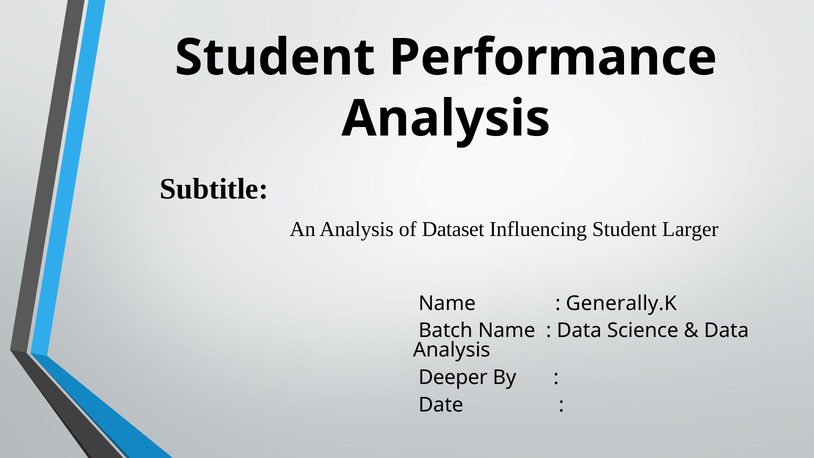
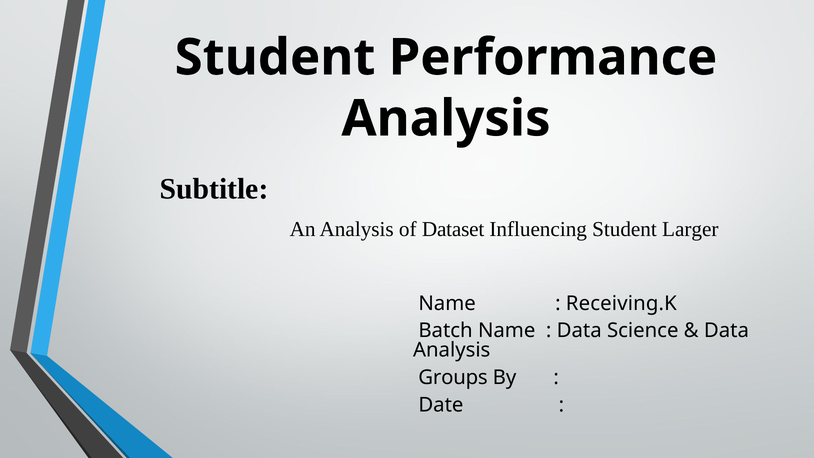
Generally.K: Generally.K -> Receiving.K (621, 303)
Deeper: Deeper -> Groups (453, 378)
